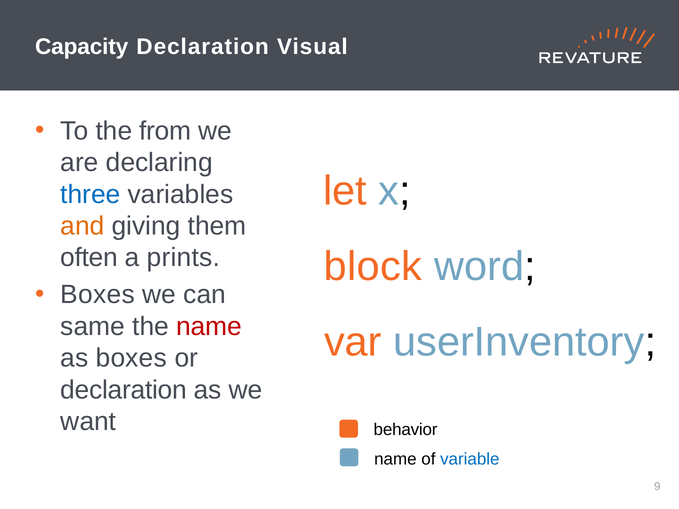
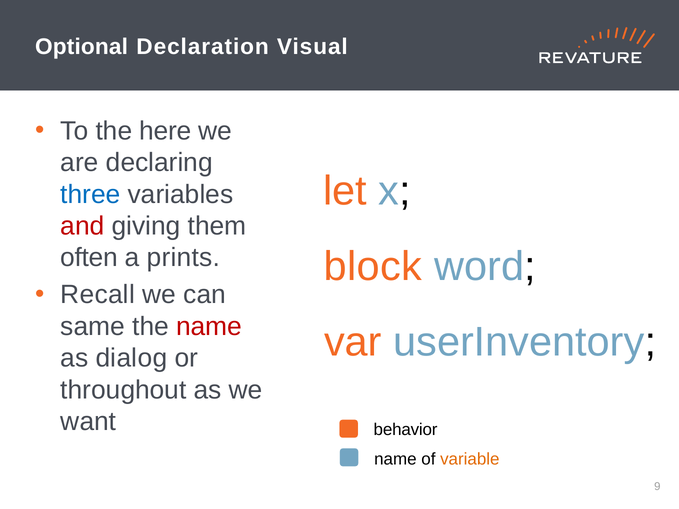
Capacity: Capacity -> Optional (82, 47)
from: from -> here (165, 131)
and colour: orange -> red (82, 226)
Boxes: Boxes -> Recall (98, 295)
as boxes: boxes -> dialog (131, 358)
declaration: declaration -> throughout (123, 390)
variable colour: blue -> orange (470, 460)
